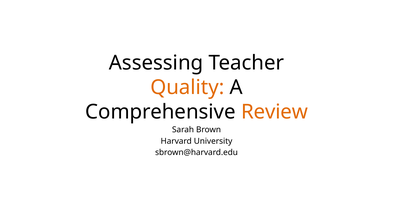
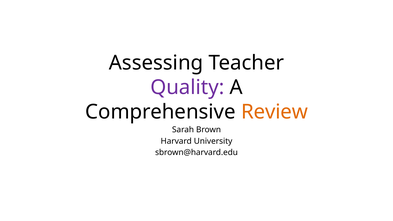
Quality colour: orange -> purple (187, 87)
